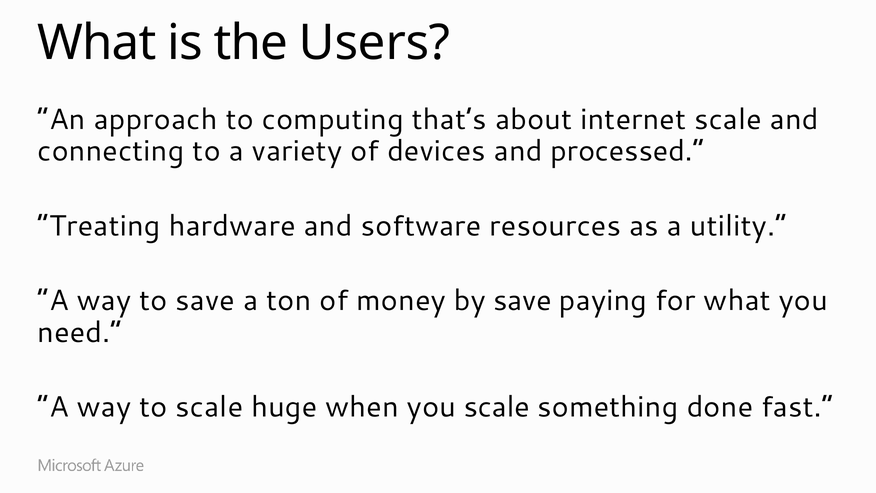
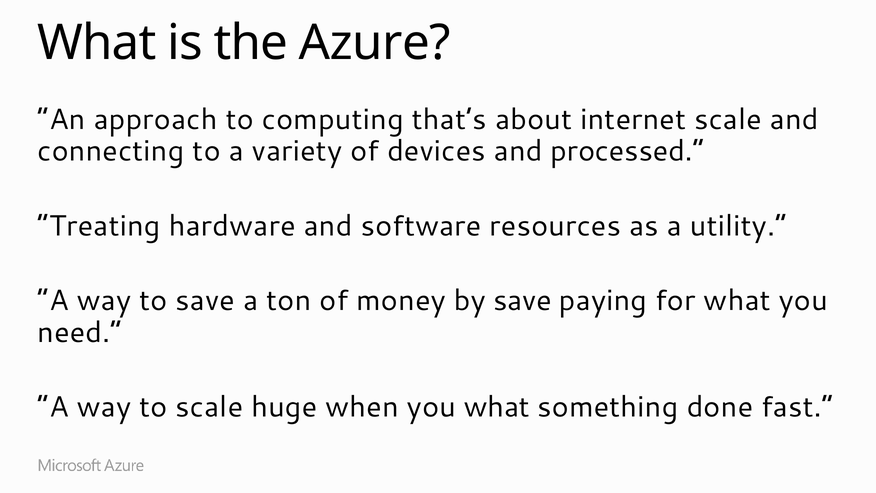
Users: Users -> Azure (375, 43)
you scale: scale -> what (497, 407)
